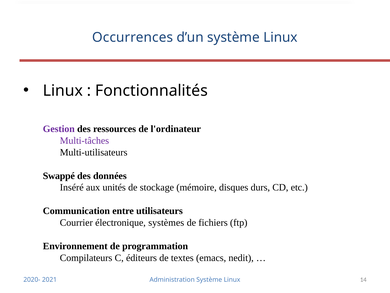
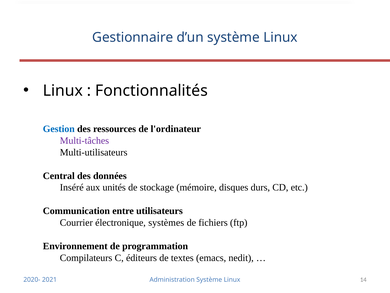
Occurrences: Occurrences -> Gestionnaire (133, 37)
Gestion colour: purple -> blue (59, 129)
Swappé: Swappé -> Central (59, 175)
